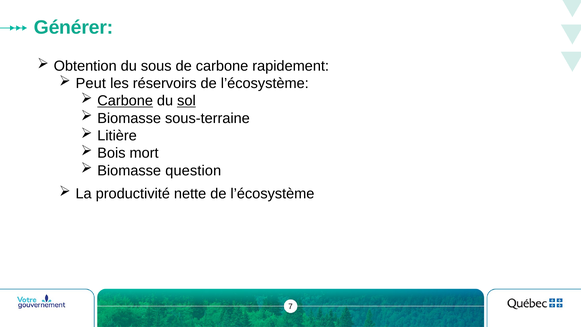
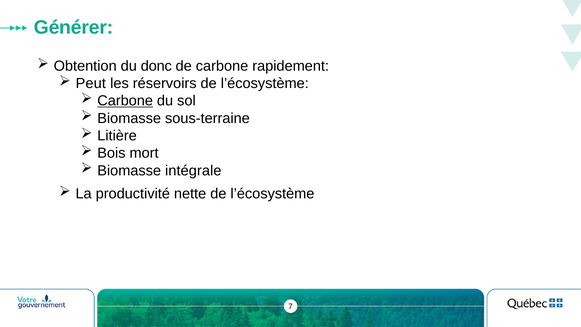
sous: sous -> donc (156, 66)
sol underline: present -> none (186, 101)
question: question -> intégrale (193, 170)
